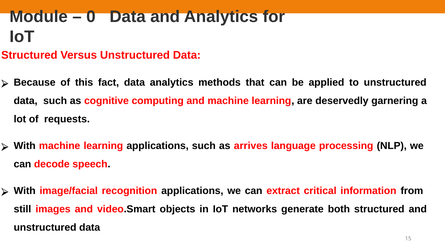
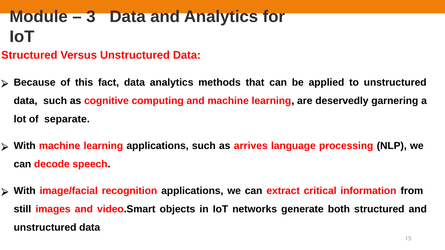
0: 0 -> 3 (91, 17)
requests: requests -> separate (67, 119)
